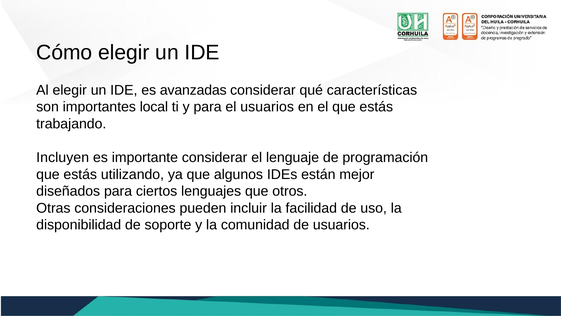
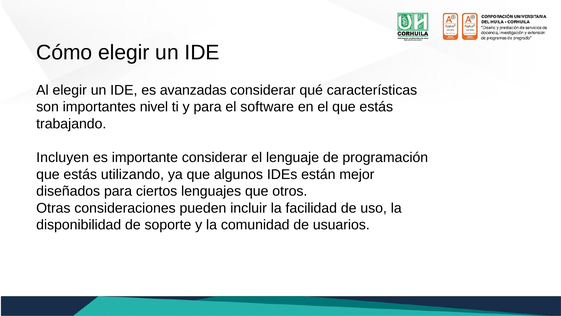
local: local -> nivel (154, 107)
el usuarios: usuarios -> software (267, 107)
